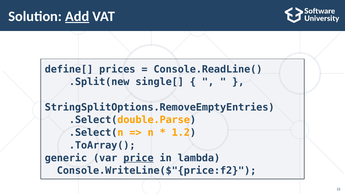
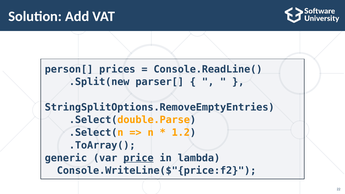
Add underline: present -> none (77, 16)
define[: define[ -> person[ (69, 69)
single[: single[ -> parser[ (160, 82)
